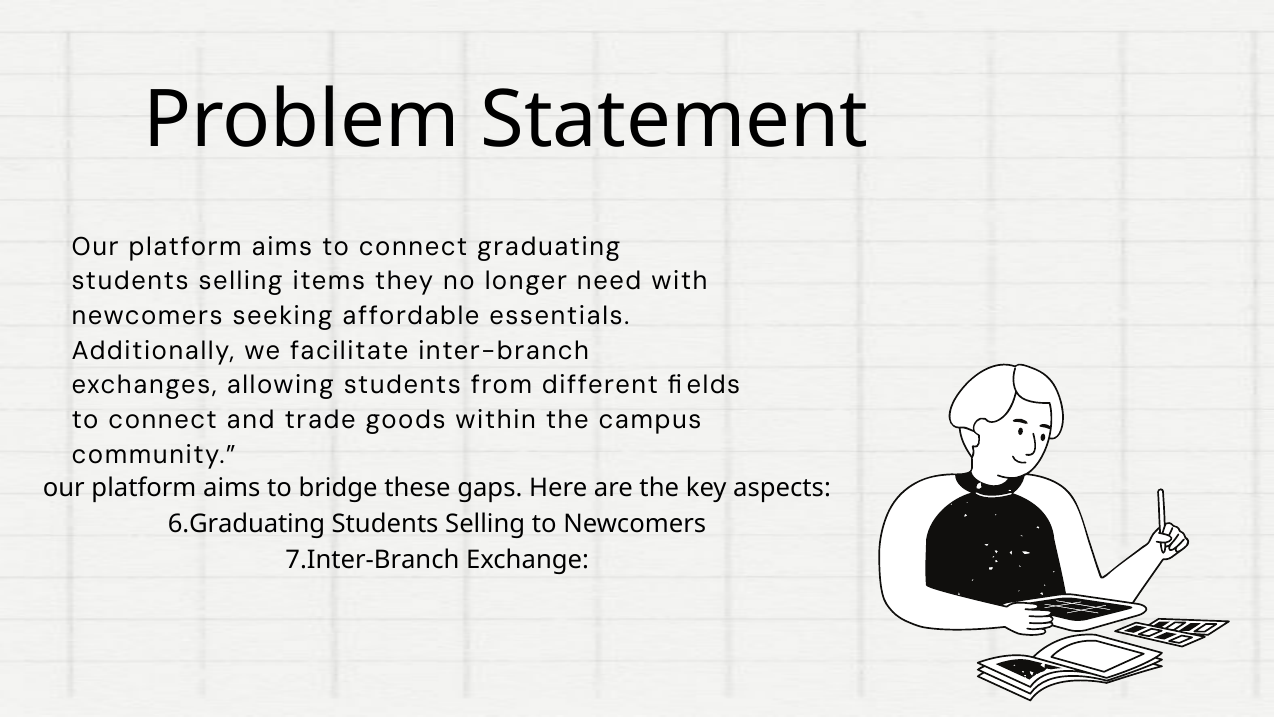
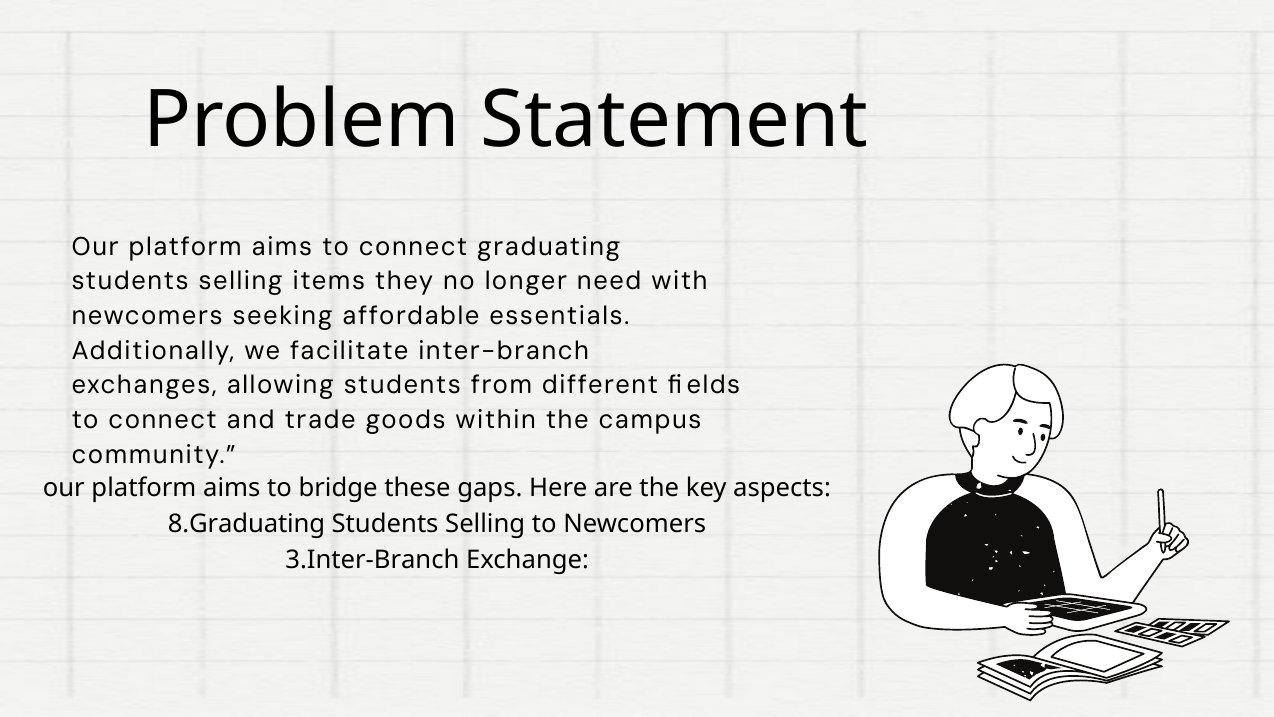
6.Graduating: 6.Graduating -> 8.Graduating (247, 524)
7.Inter-Branch: 7.Inter-Branch -> 3.Inter-Branch (372, 560)
